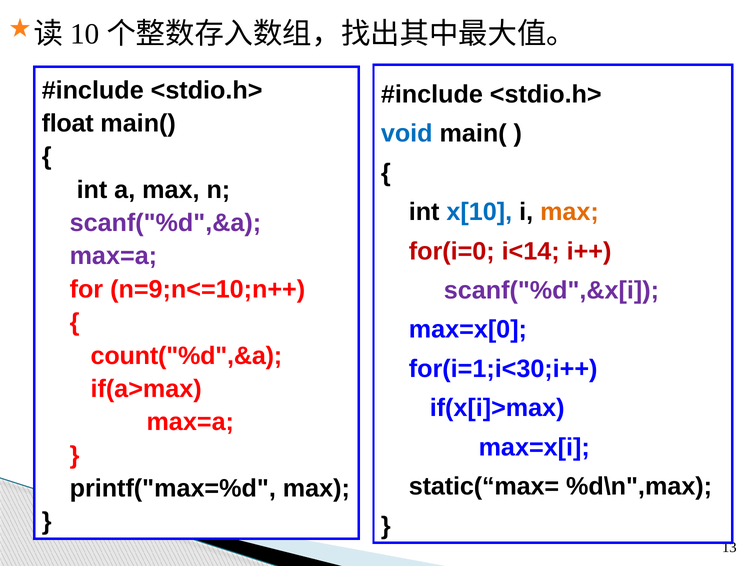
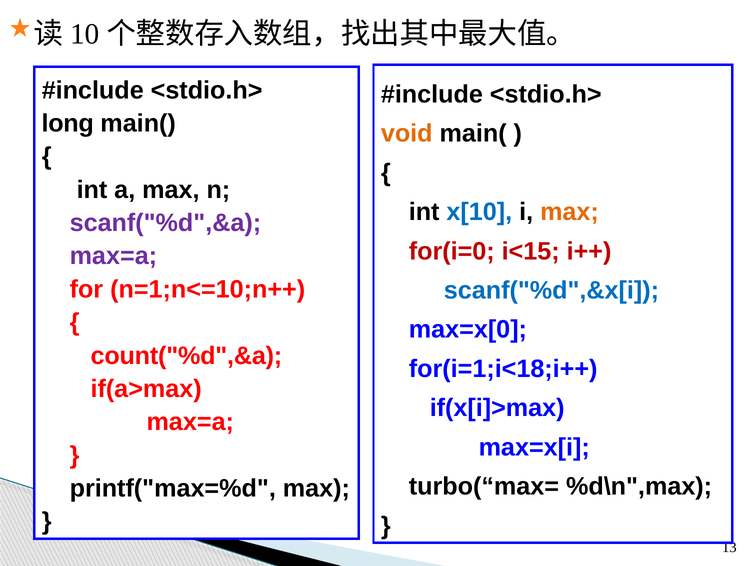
float: float -> long (68, 123)
void colour: blue -> orange (407, 134)
i<14: i<14 -> i<15 (531, 251)
n=9;n<=10;n++: n=9;n<=10;n++ -> n=1;n<=10;n++ (208, 290)
scanf("%d",&x[i colour: purple -> blue (551, 291)
for(i=1;i<30;i++: for(i=1;i<30;i++ -> for(i=1;i<18;i++ (503, 369)
static(“max=: static(“max= -> turbo(“max= (484, 487)
